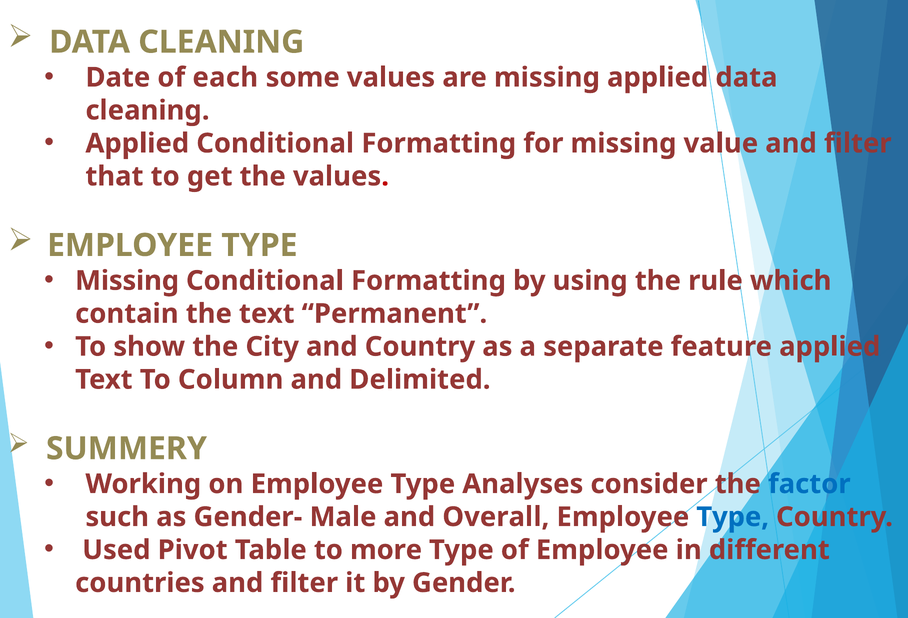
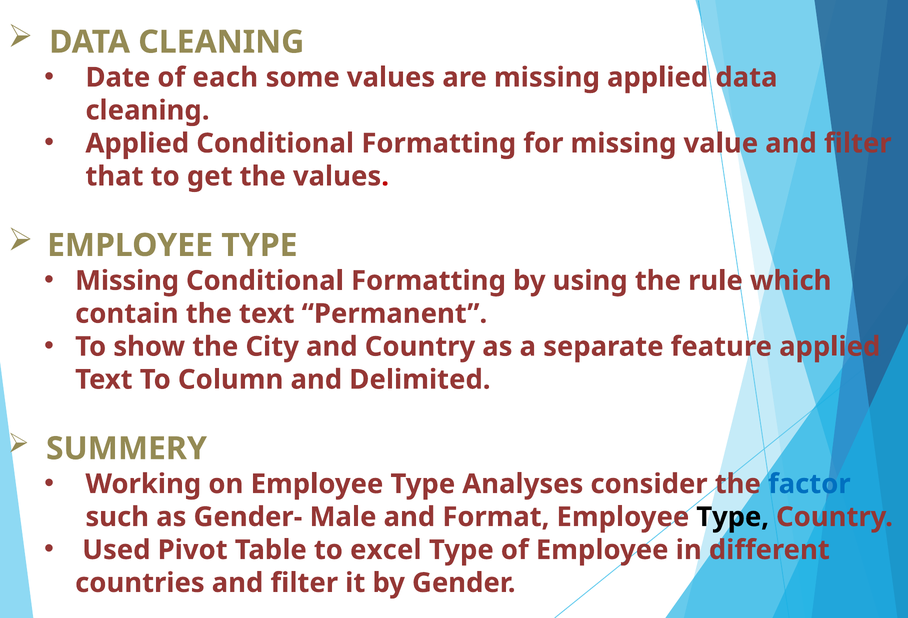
Overall: Overall -> Format (496, 517)
Type colour: blue -> black (733, 517)
more: more -> excel (386, 550)
